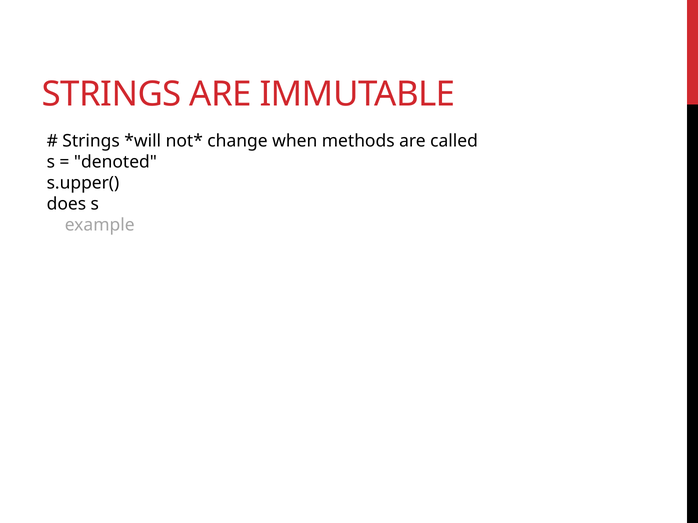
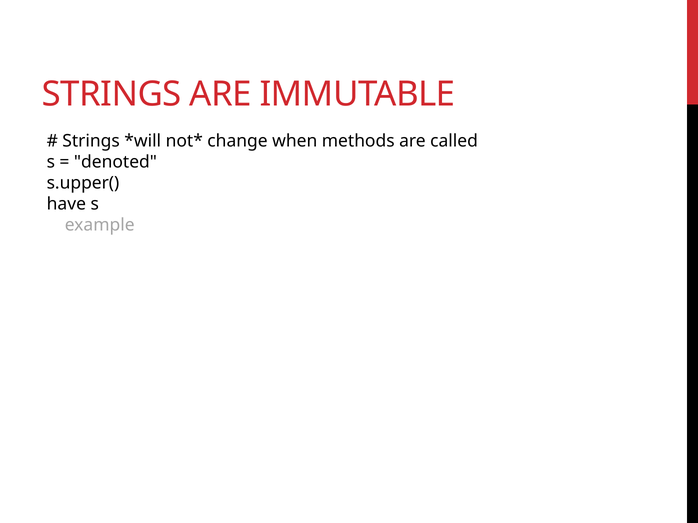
does: does -> have (66, 204)
